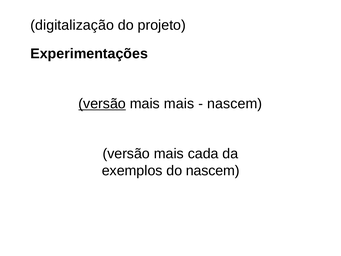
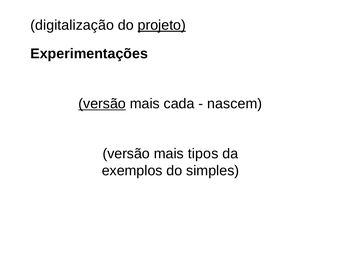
projeto underline: none -> present (162, 25)
mais mais: mais -> cada (179, 104)
cada: cada -> tipos (203, 153)
do nascem: nascem -> simples (213, 170)
